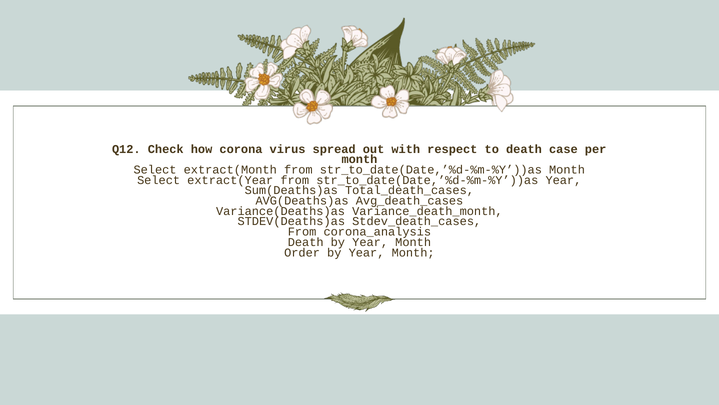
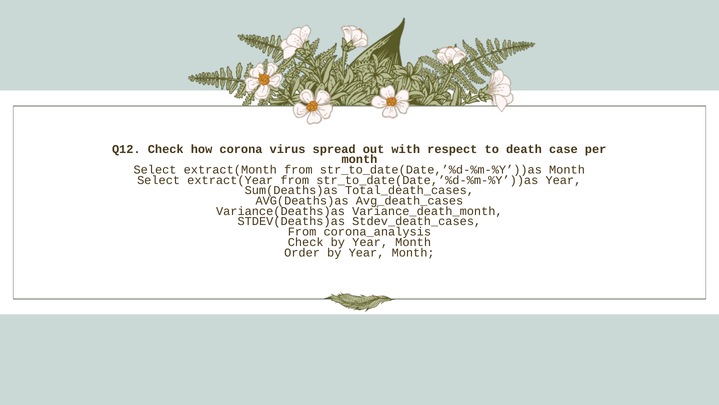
Death: Death -> Check (306, 242)
